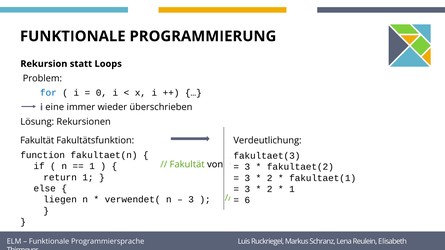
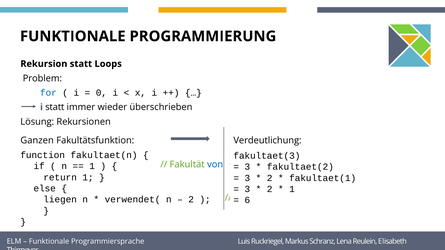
i eine: eine -> statt (55, 107)
Fakultät: Fakultät -> Ganzen (37, 141)
von colour: black -> blue (215, 165)
3: 3 -> 2 (191, 200)
